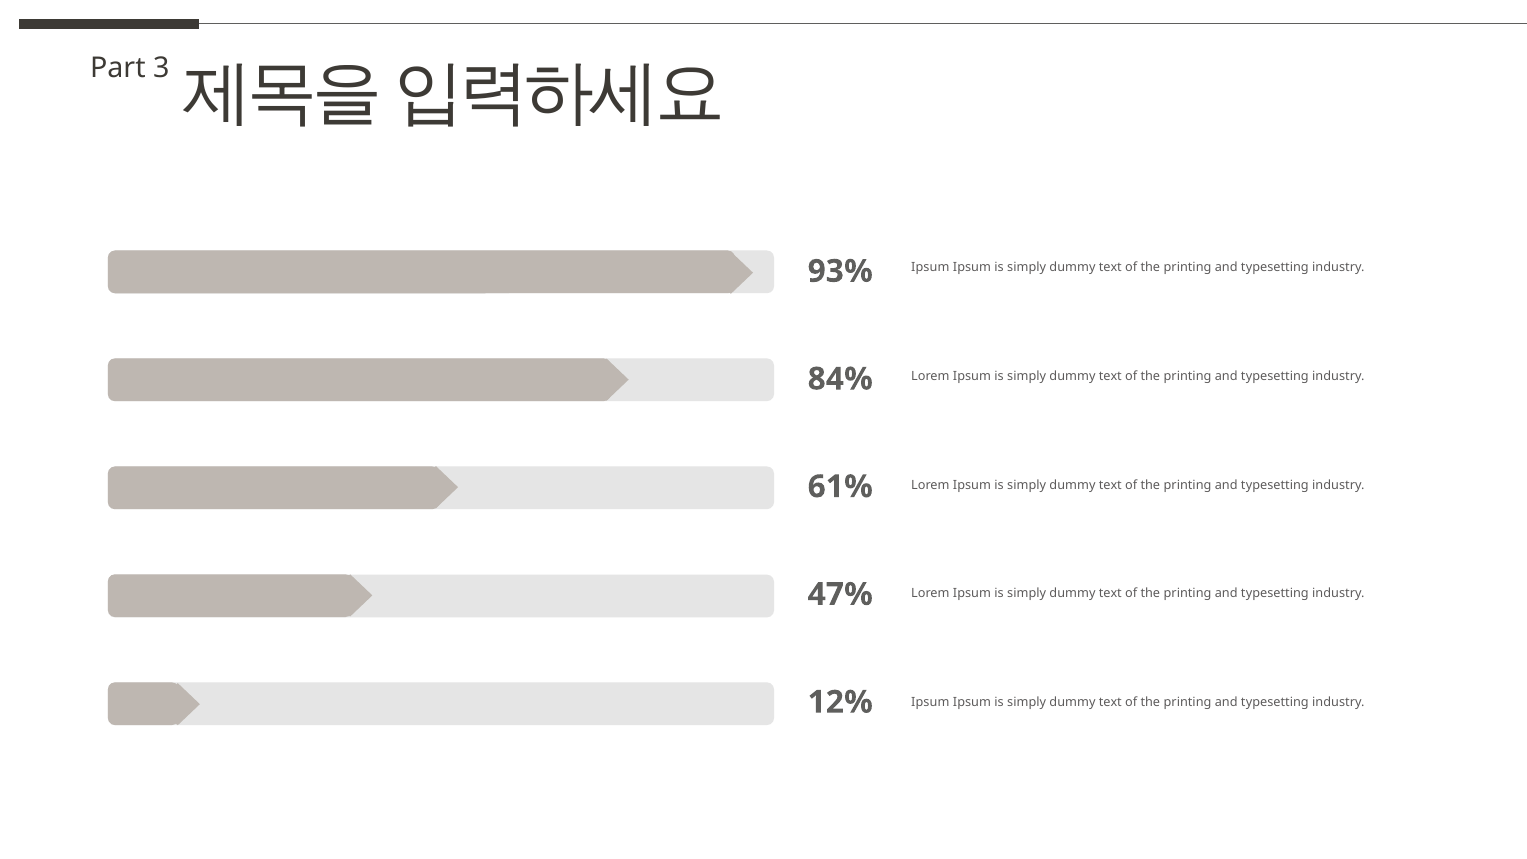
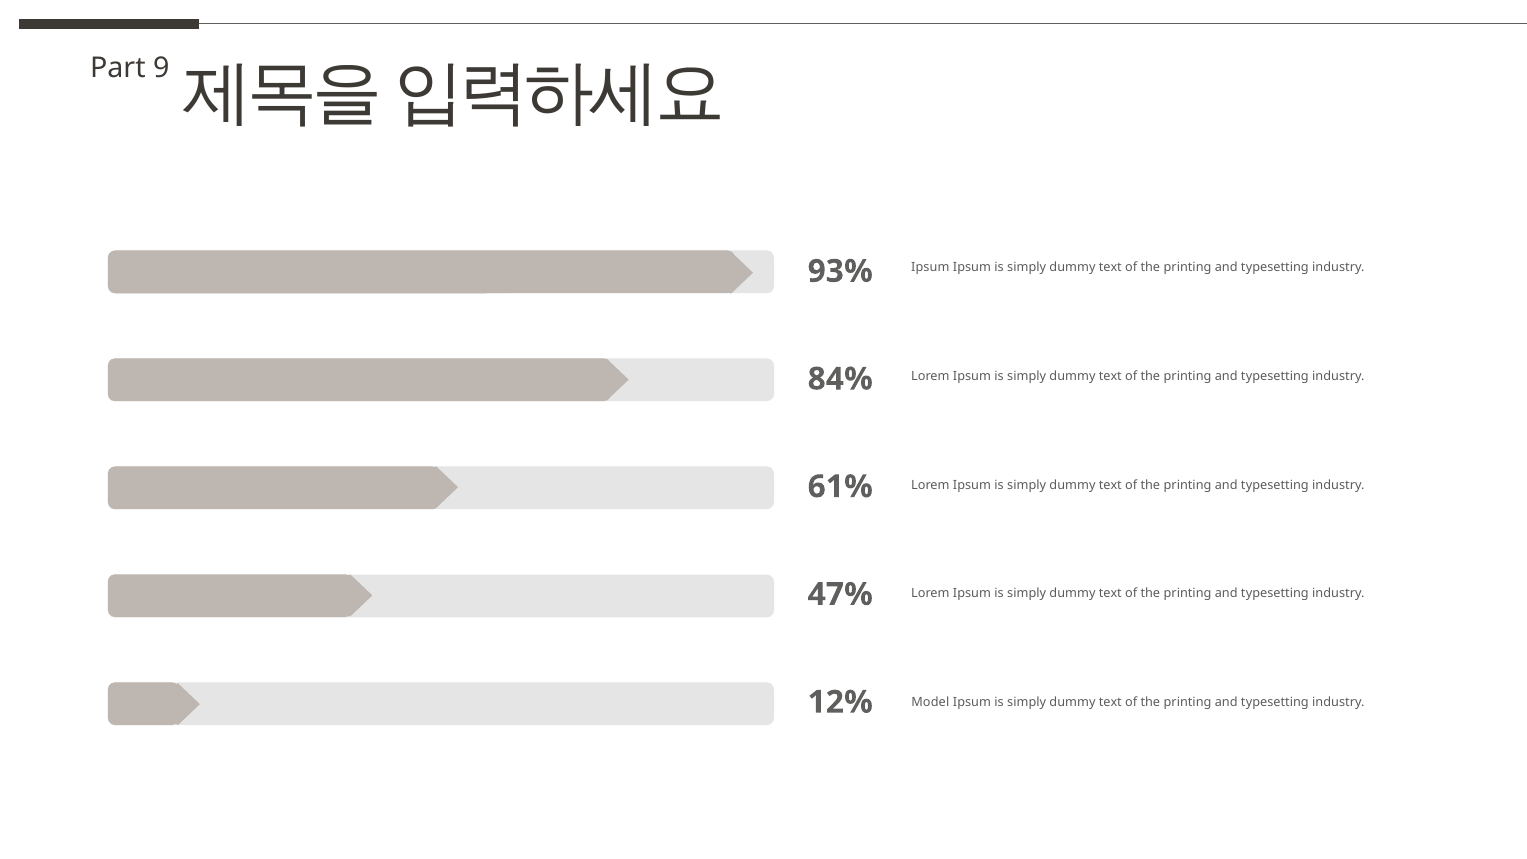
3: 3 -> 9 (161, 68)
12% Ipsum: Ipsum -> Model (930, 702)
